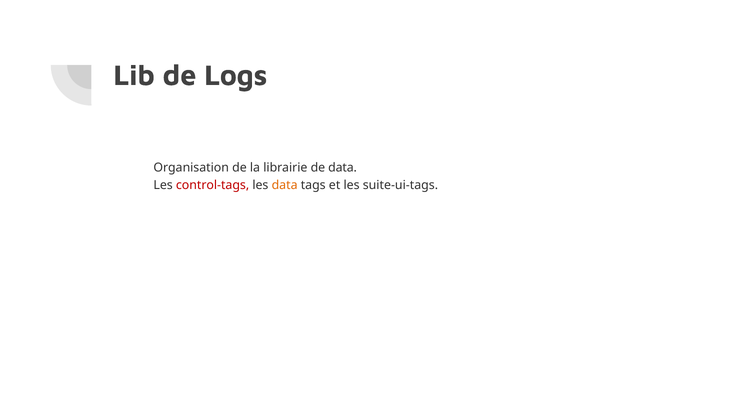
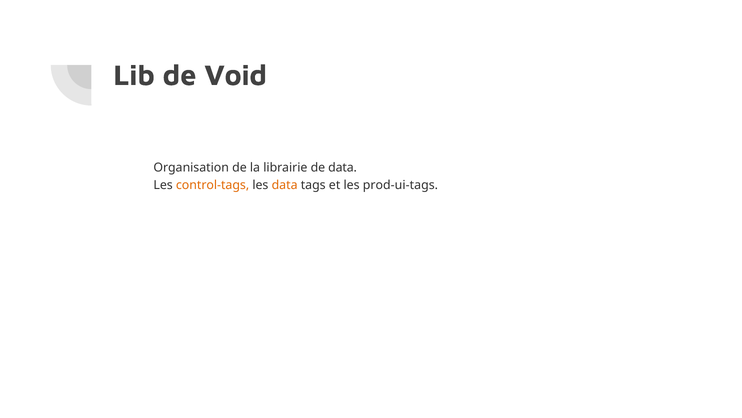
Logs: Logs -> Void (236, 75)
control-tags colour: red -> orange (213, 185)
suite-ui-tags: suite-ui-tags -> prod-ui-tags (400, 185)
